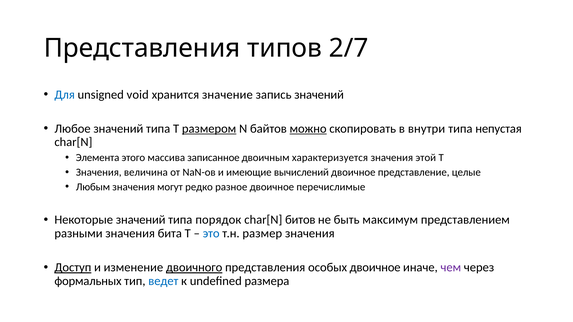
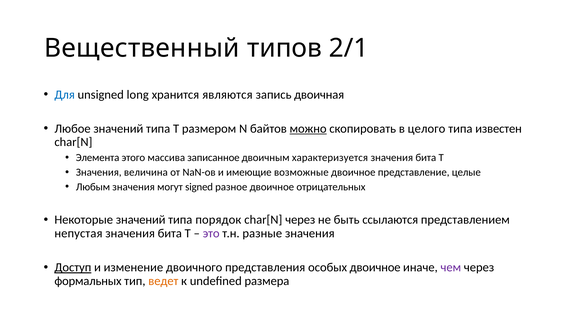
Представления: Представления -> Вещественный (142, 48)
2/7: 2/7 -> 2/1 (349, 48)
void: void -> long (138, 95)
значение: значение -> являются (227, 95)
запись значений: значений -> двоичная (319, 95)
размером underline: present -> none (209, 129)
внутри: внутри -> целого (427, 129)
непустая: непустая -> известен (499, 129)
этой: этой -> бита (426, 158)
вычислений: вычислений -> возможные (301, 172)
редко: редко -> signed (199, 187)
перечислимые: перечислимые -> отрицательных (331, 187)
char[N битов: битов -> через (300, 220)
максимум: максимум -> ссылаются (390, 220)
разными: разными -> непустая (78, 234)
это colour: blue -> purple (211, 234)
размер: размер -> разные (262, 234)
двоичного underline: present -> none (194, 268)
ведет colour: blue -> orange (163, 281)
